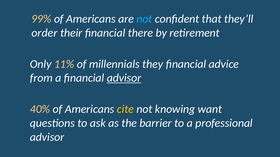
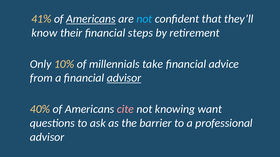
99%: 99% -> 41% (41, 19)
Americans underline: none -> present (91, 19)
order: order -> know (44, 33)
there: there -> steps (140, 33)
11%: 11% -> 10% (64, 64)
they: they -> take (153, 64)
cite colour: yellow -> pink (125, 109)
